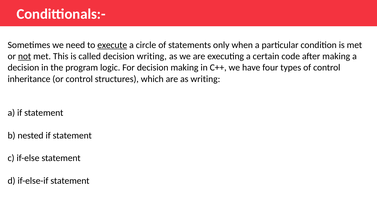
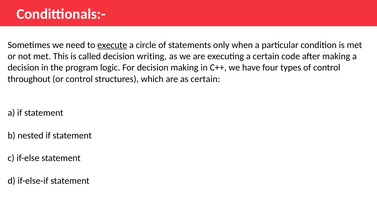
not underline: present -> none (25, 56)
inheritance: inheritance -> throughout (29, 79)
as writing: writing -> certain (205, 79)
